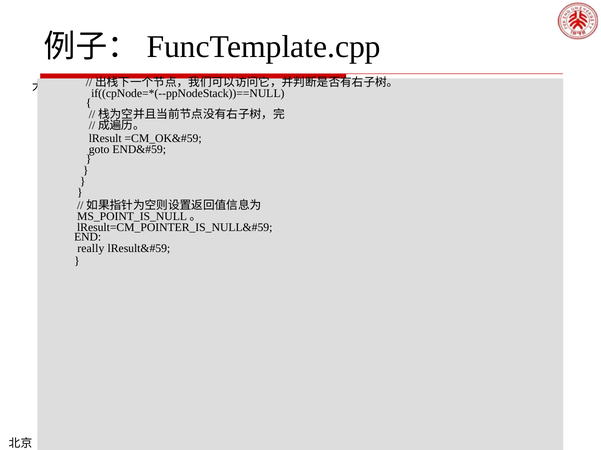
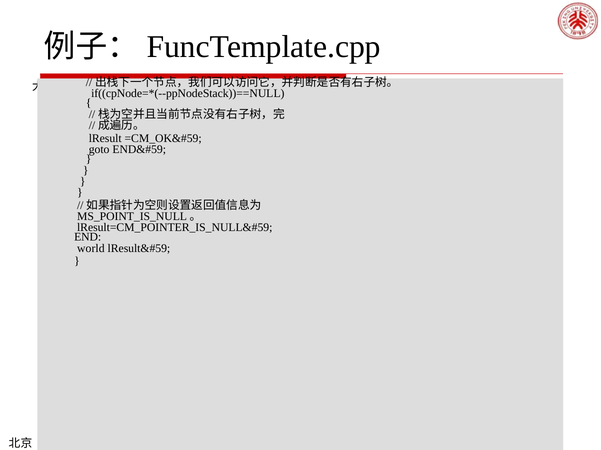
really: really -> world (91, 249)
